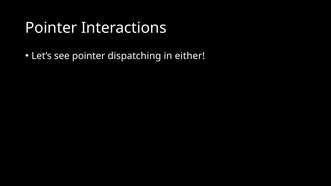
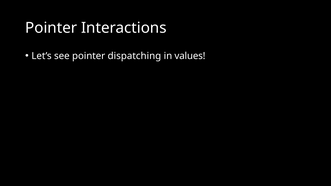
either: either -> values (190, 56)
